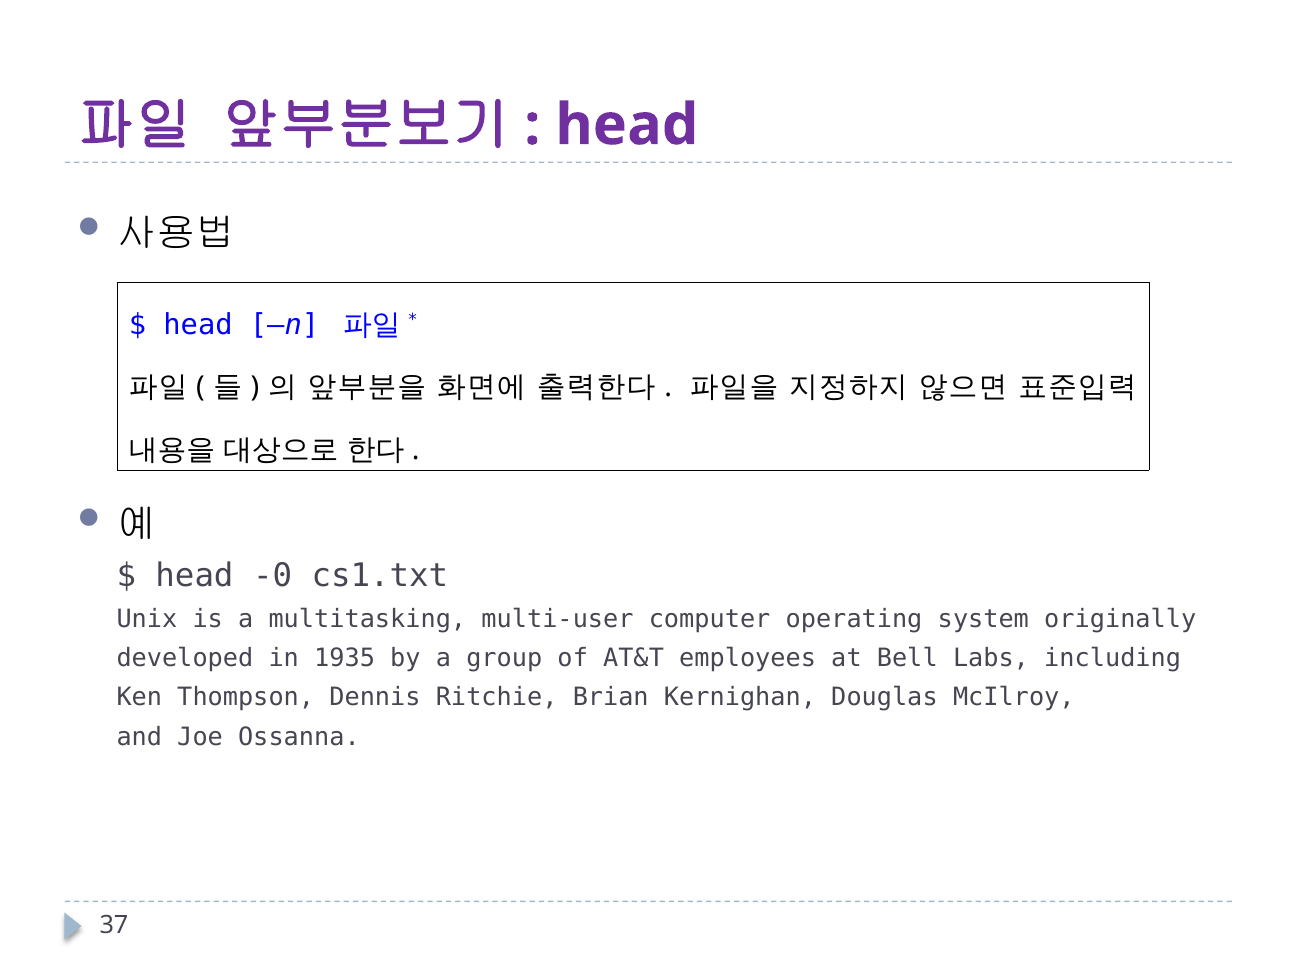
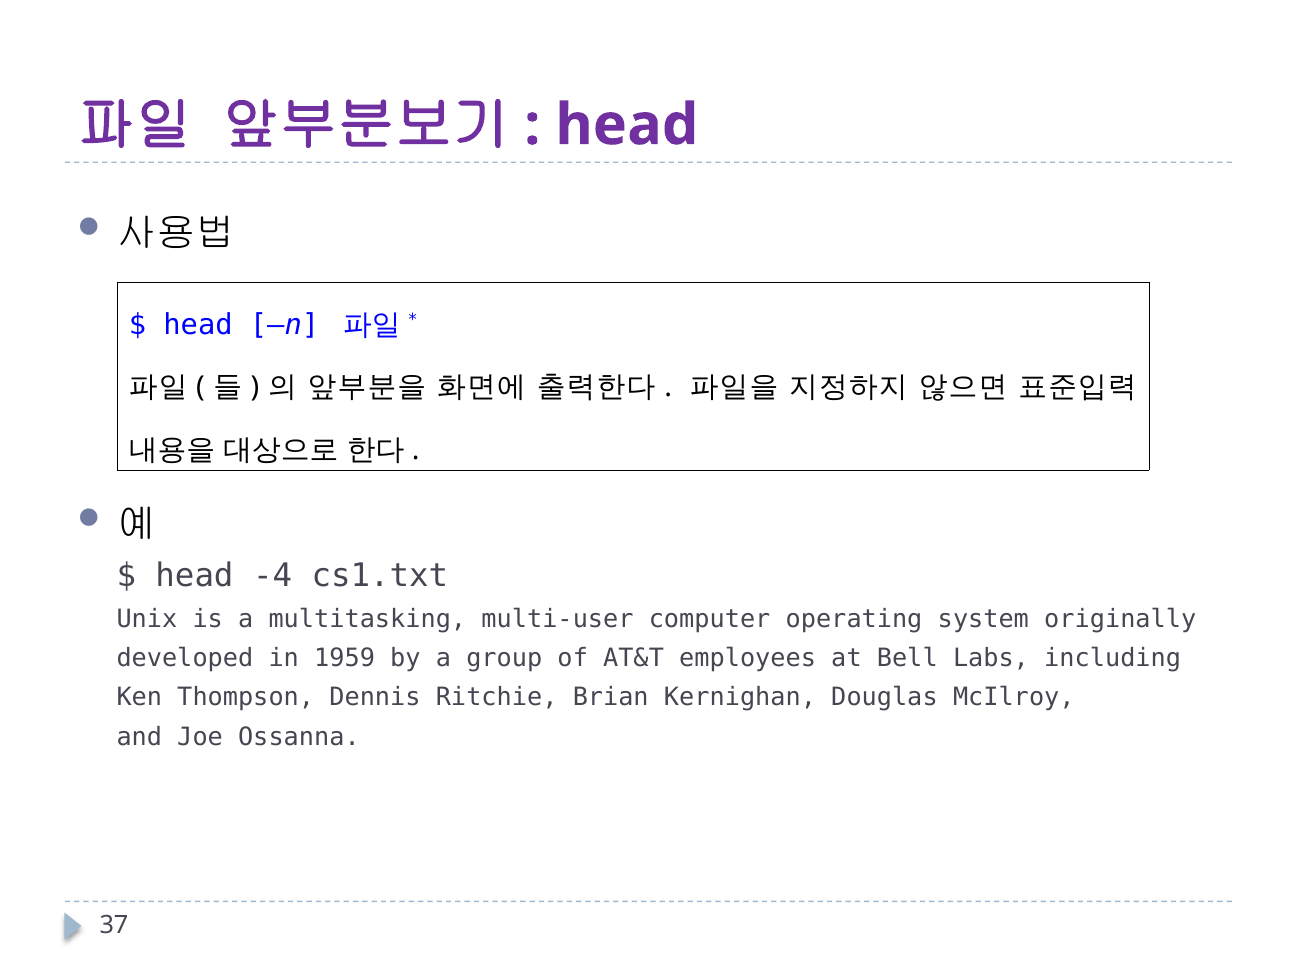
-0: -0 -> -4 (273, 576)
1935: 1935 -> 1959 (345, 658)
